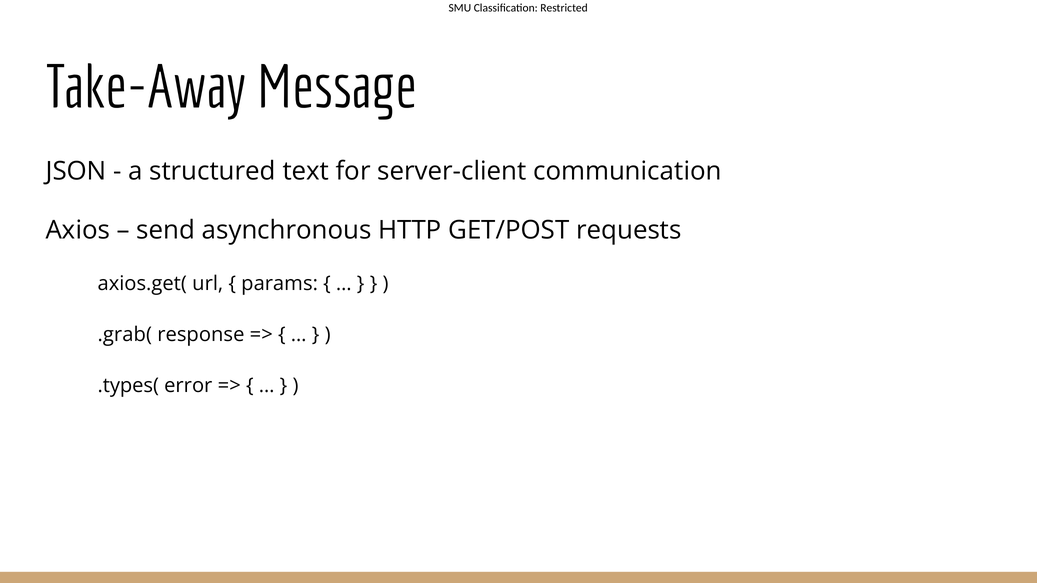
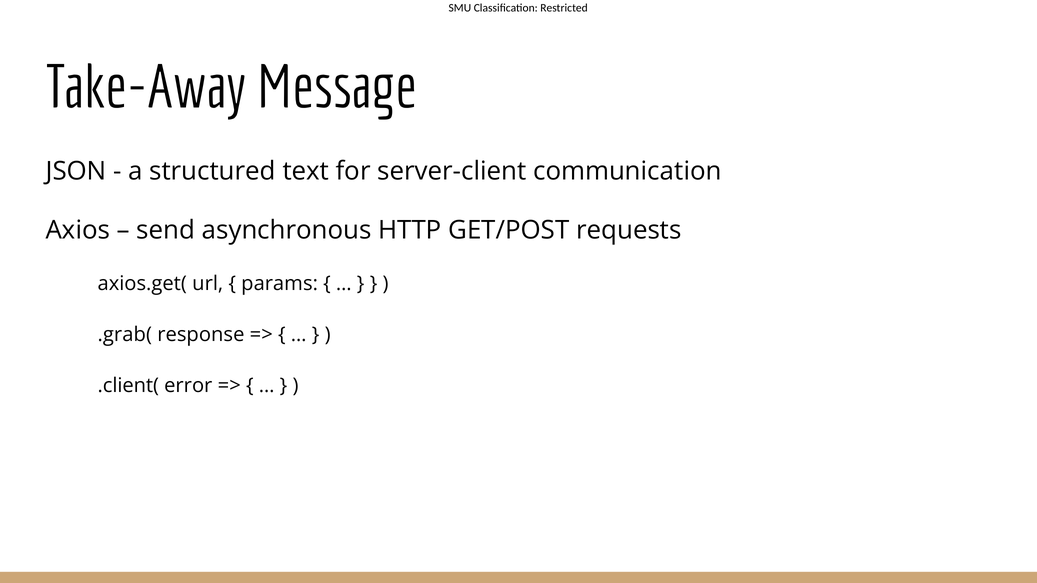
.types(: .types( -> .client( (128, 386)
